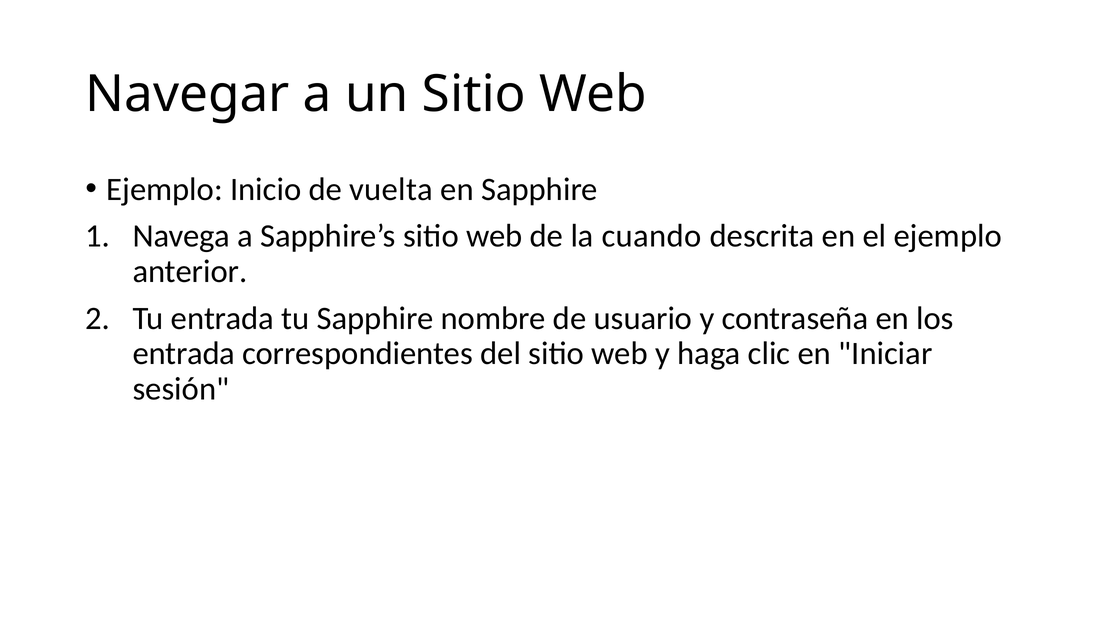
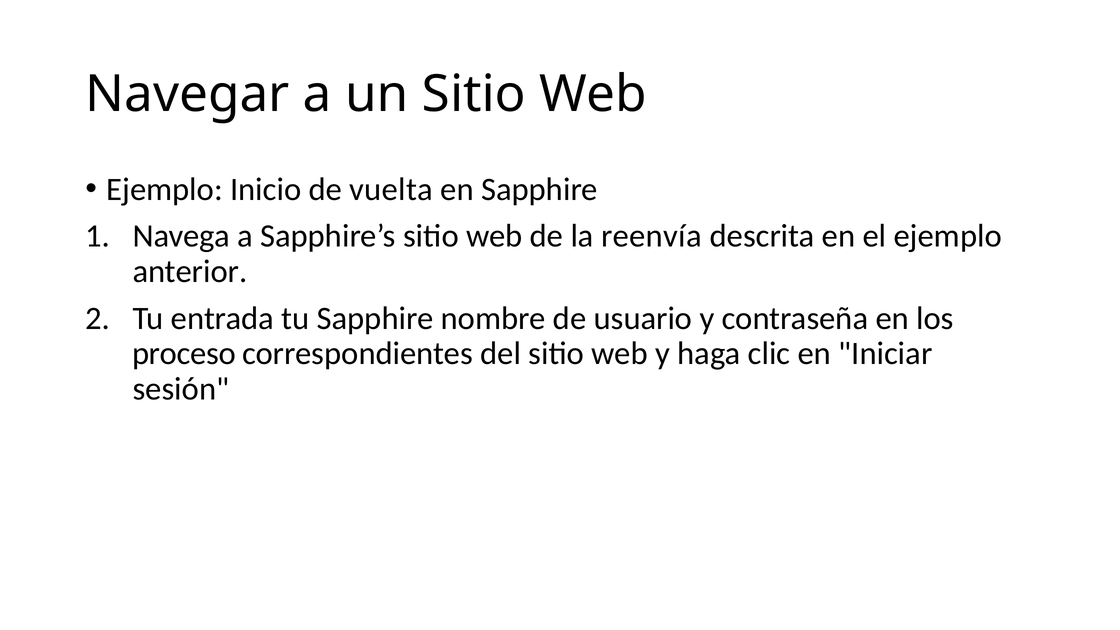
cuando: cuando -> reenvía (652, 236)
entrada: entrada -> proceso (184, 354)
